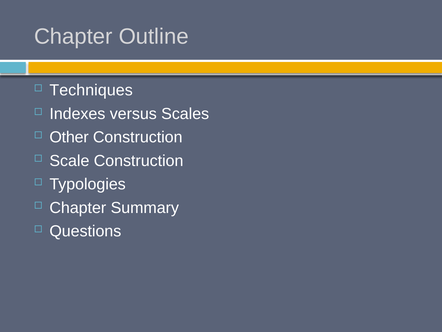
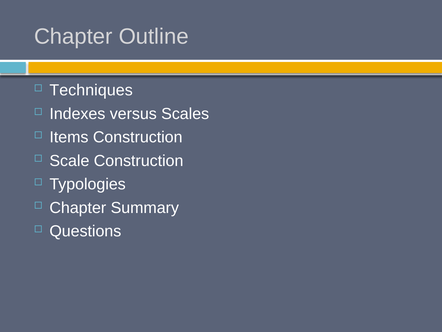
Other: Other -> Items (69, 137)
